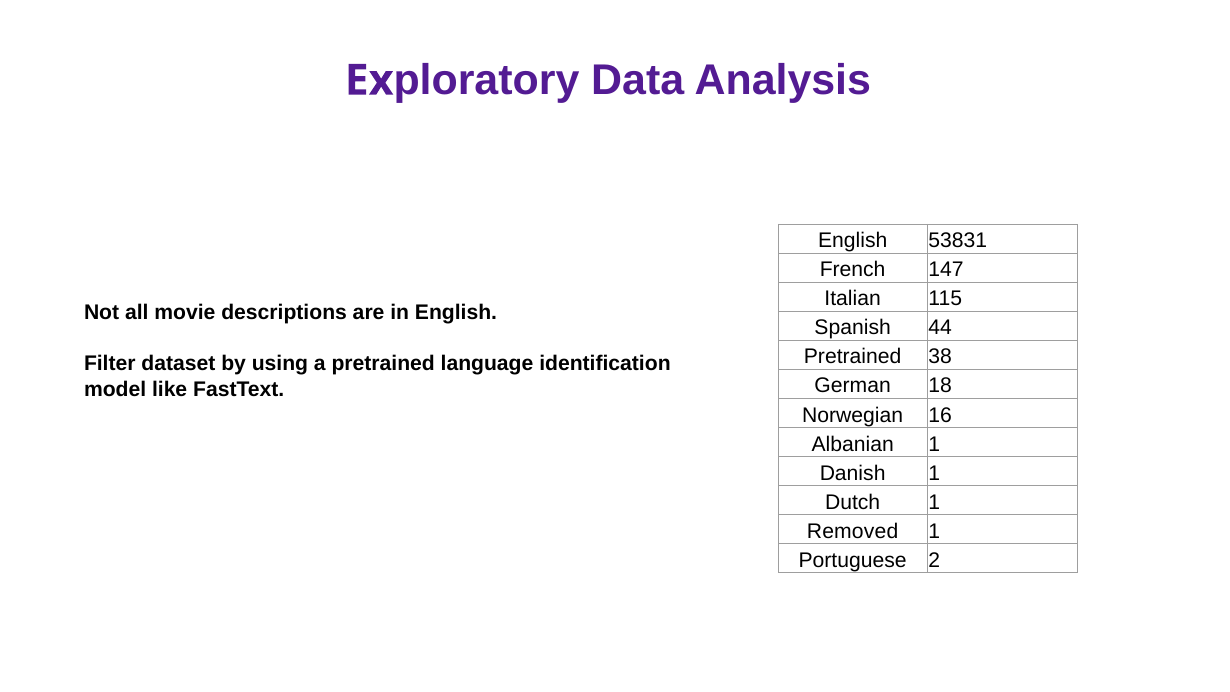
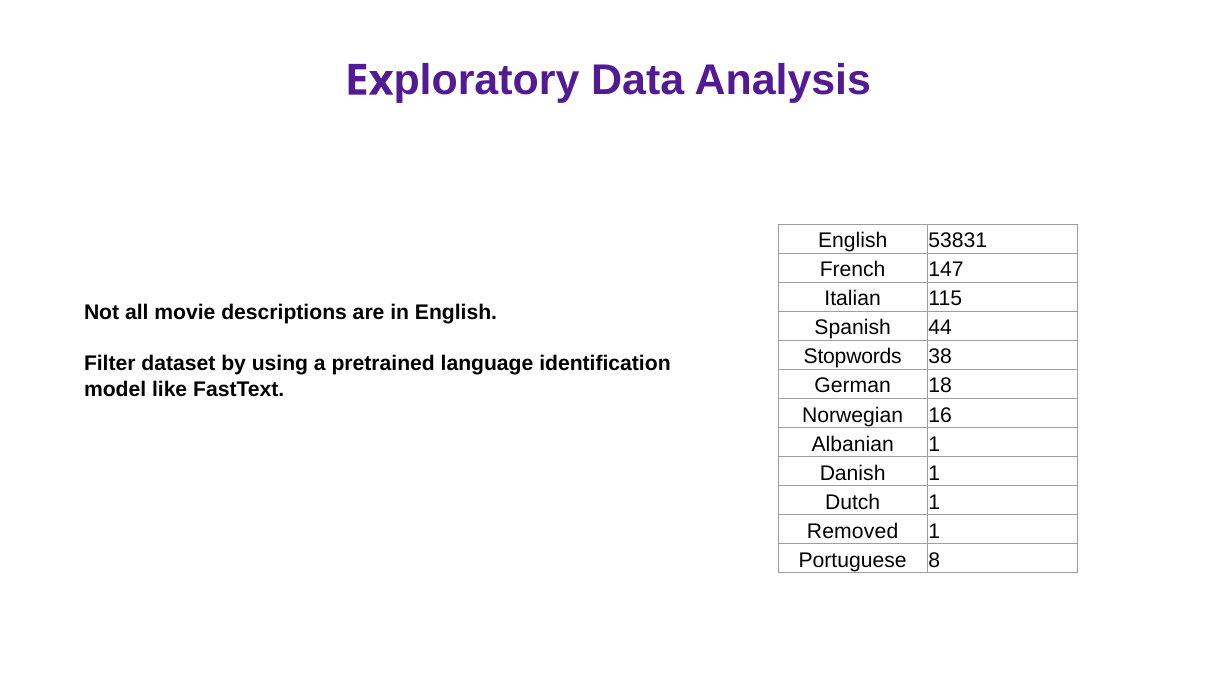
Pretrained: Pretrained -> Stopwords (853, 357)
2: 2 -> 8 (934, 560)
